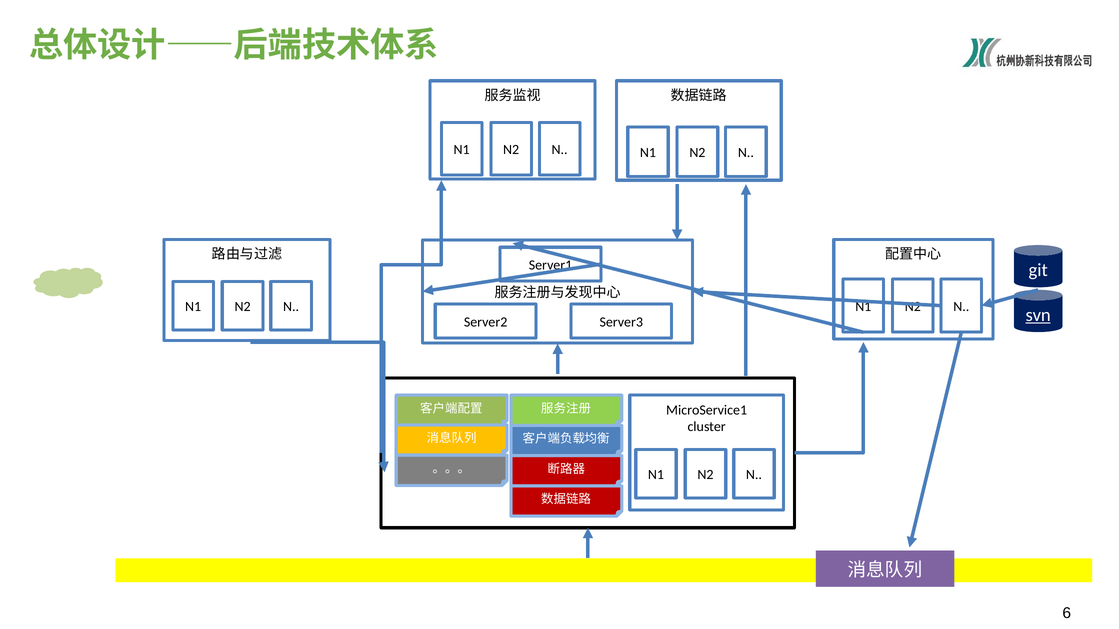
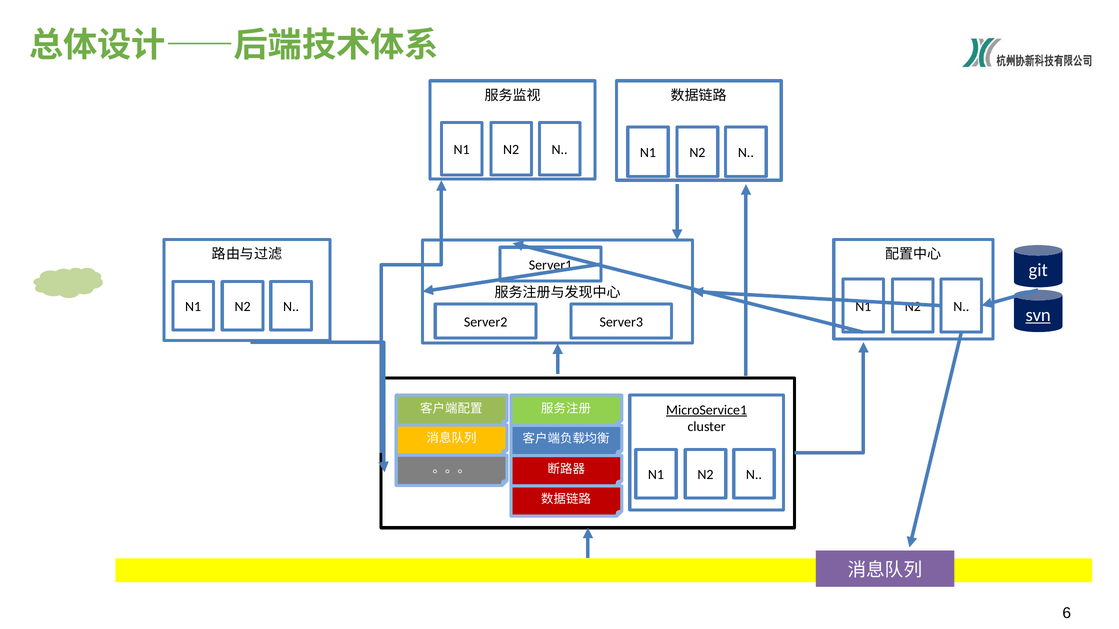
MicroService1 underline: none -> present (707, 410)
